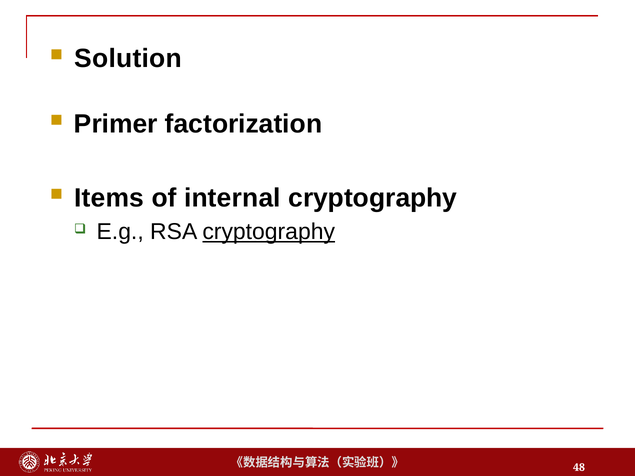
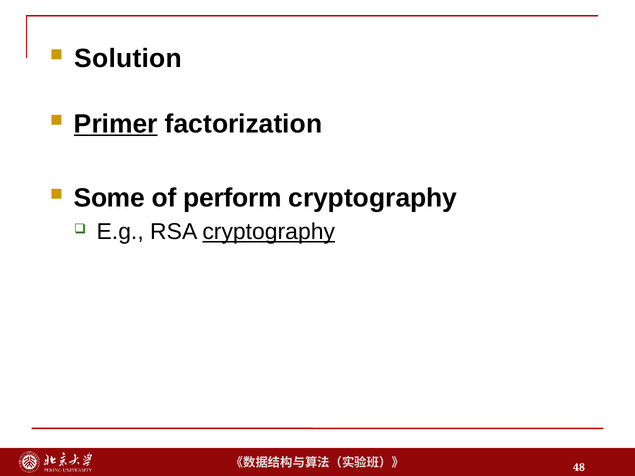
Primer underline: none -> present (116, 124)
Items: Items -> Some (109, 198)
internal: internal -> perform (233, 198)
